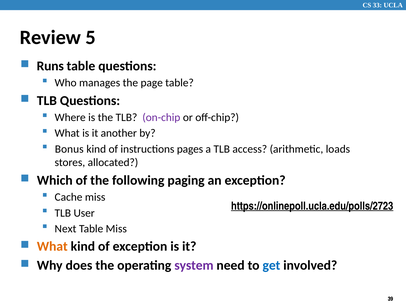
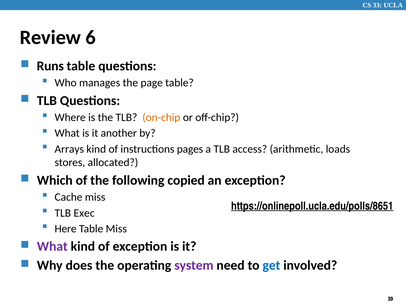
5: 5 -> 6 (91, 38)
on-chip colour: purple -> orange (161, 118)
Bonus: Bonus -> Arrays (69, 149)
paging: paging -> copied (186, 181)
https://onlinepoll.ucla.edu/polls/2723: https://onlinepoll.ucla.edu/polls/2723 -> https://onlinepoll.ucla.edu/polls/8651 (312, 206)
User: User -> Exec (84, 213)
Next: Next -> Here (66, 229)
What colour: orange -> purple (52, 247)
